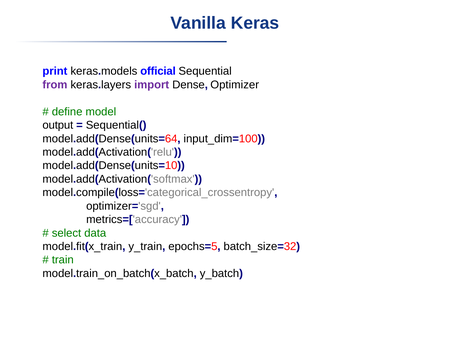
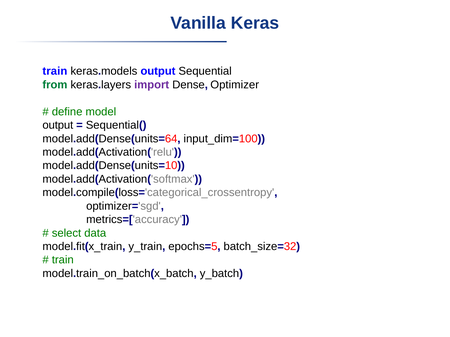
print: print -> train (55, 71)
keras.models official: official -> output (158, 71)
from colour: purple -> green (55, 85)
